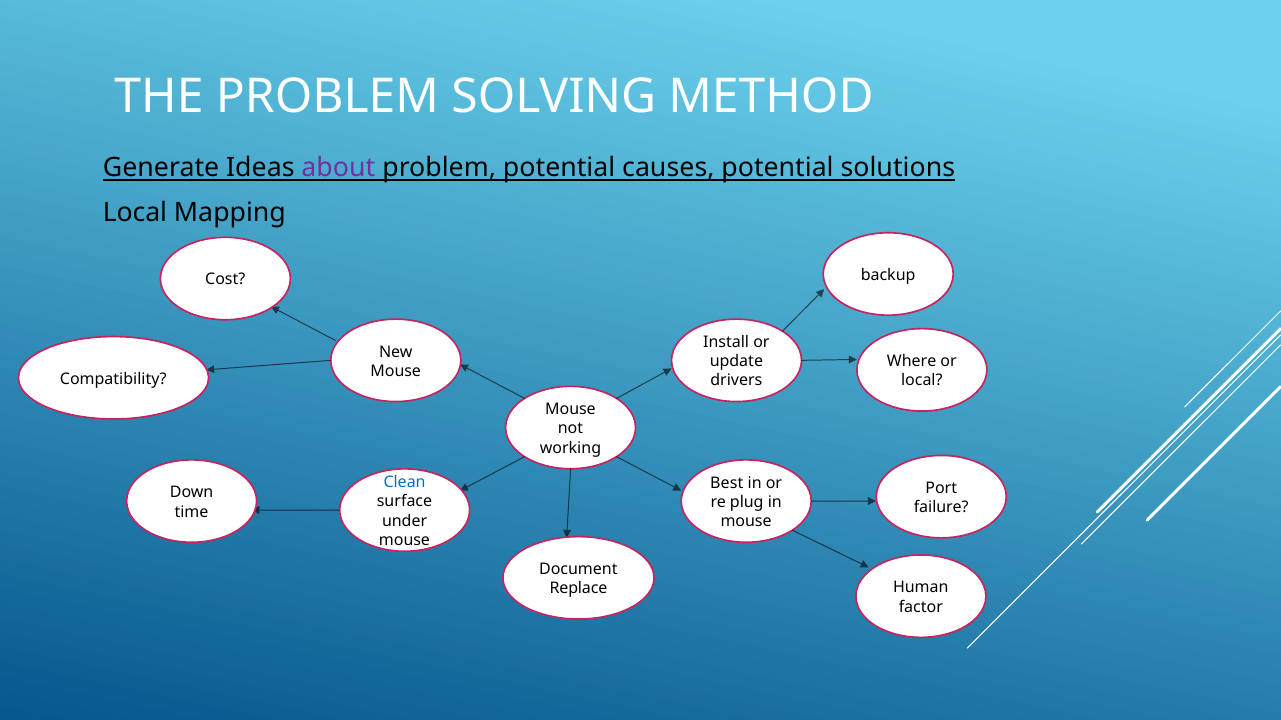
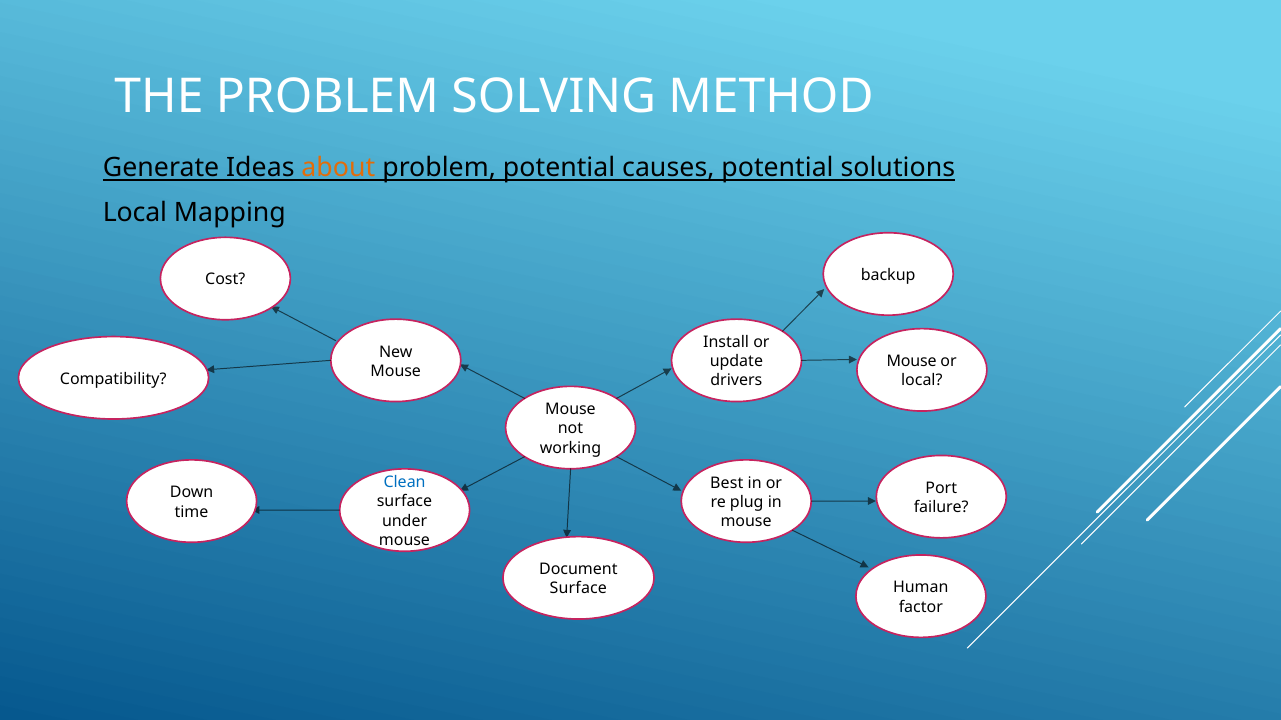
about colour: purple -> orange (338, 168)
Where: Where -> Mouse (912, 362)
Replace: Replace -> Surface (578, 589)
